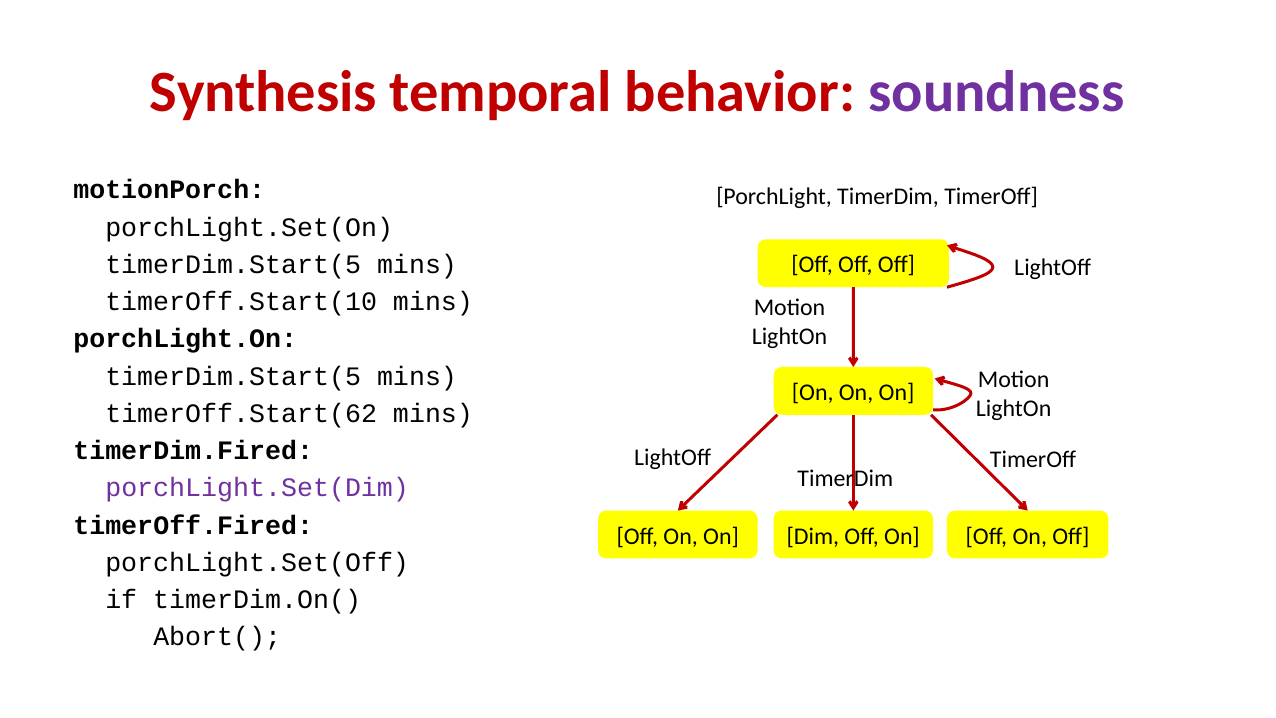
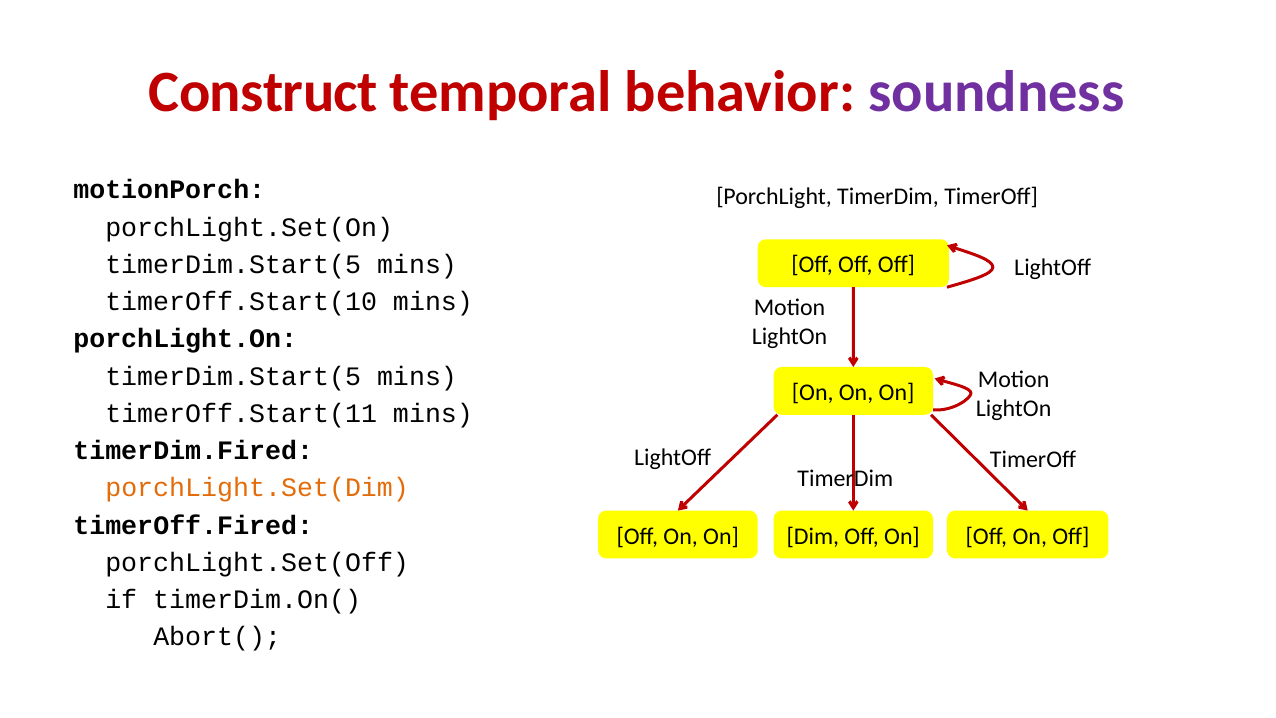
Synthesis: Synthesis -> Construct (263, 93)
timerOff.Start(62: timerOff.Start(62 -> timerOff.Start(11 (241, 413)
porchLight.Set(Dim colour: purple -> orange (257, 488)
